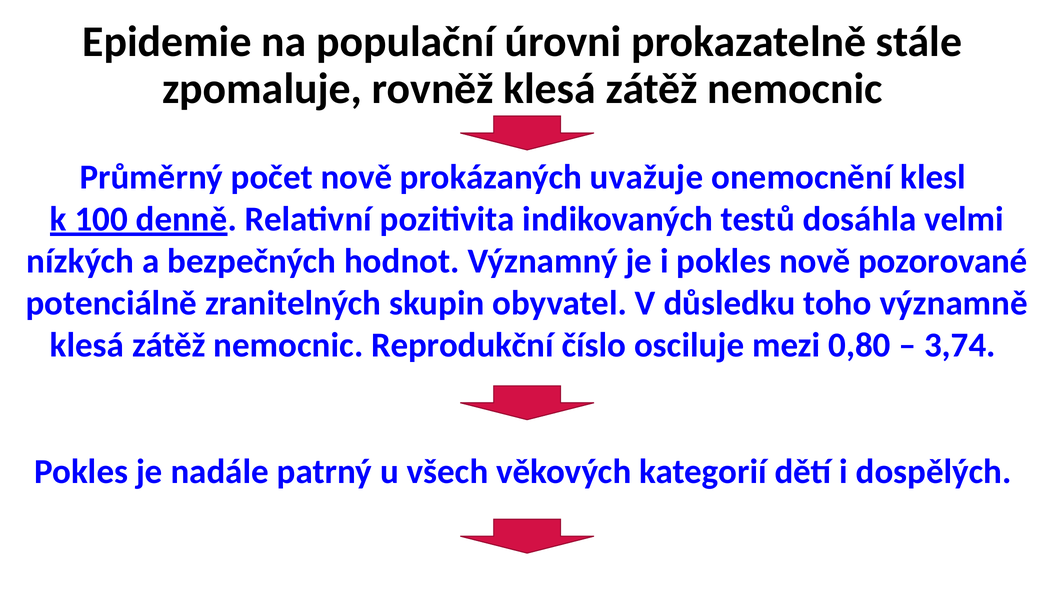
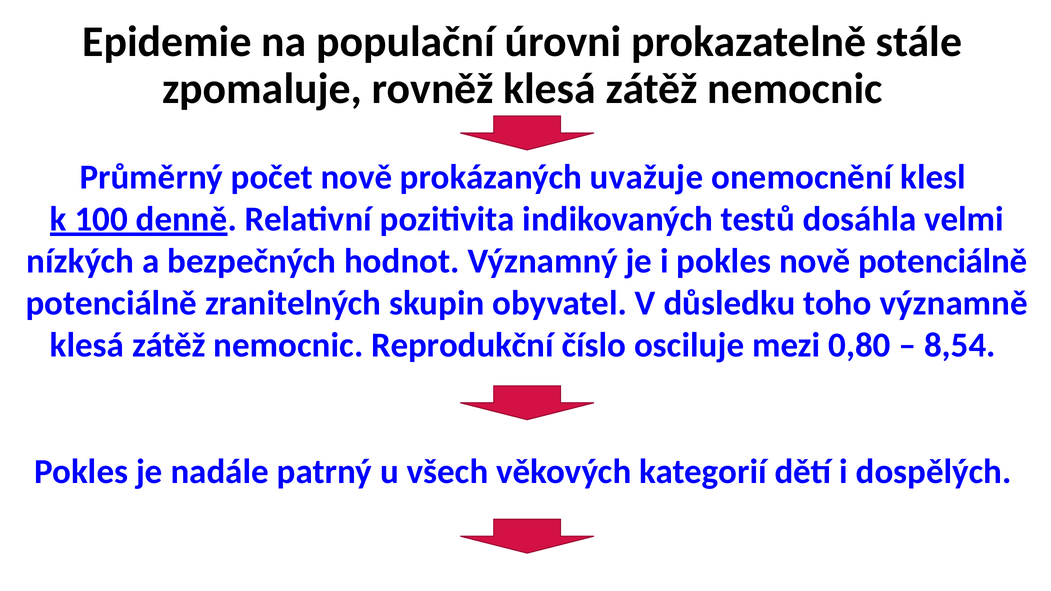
nově pozorované: pozorované -> potenciálně (943, 261)
3,74: 3,74 -> 8,54 (960, 345)
